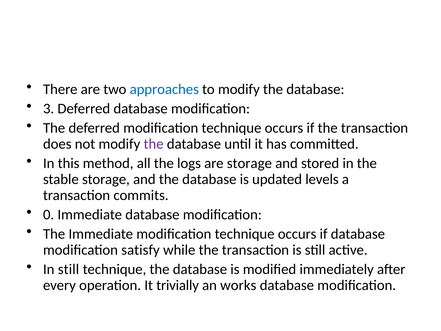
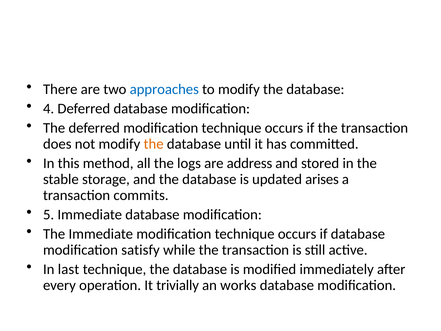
3: 3 -> 4 (49, 109)
the colour: purple -> orange (154, 144)
are storage: storage -> address (249, 163)
levels: levels -> arises (322, 179)
0: 0 -> 5 (49, 214)
In still: still -> last (69, 269)
